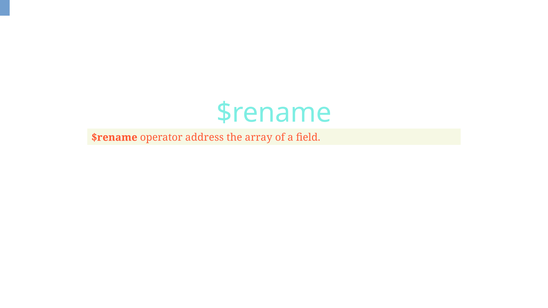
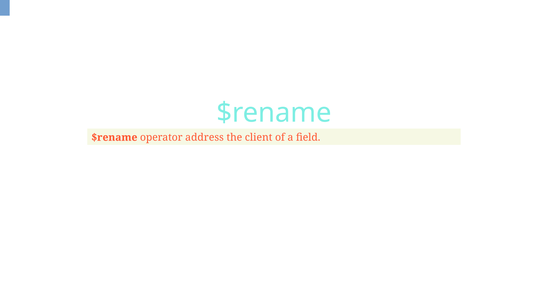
array: array -> client (259, 138)
